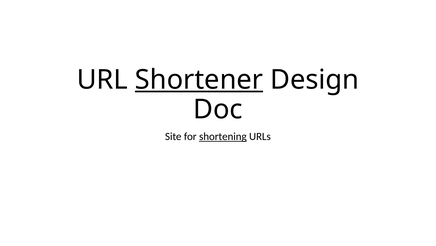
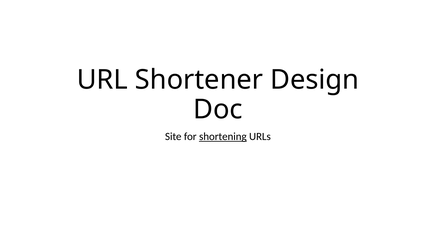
Shortener underline: present -> none (199, 80)
